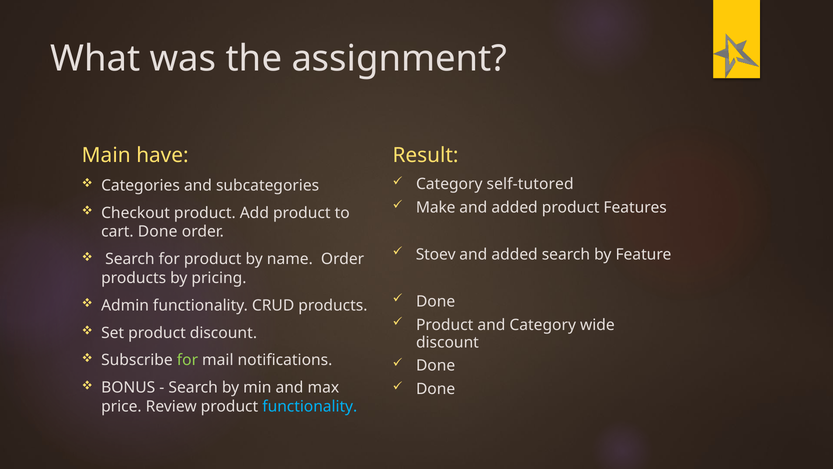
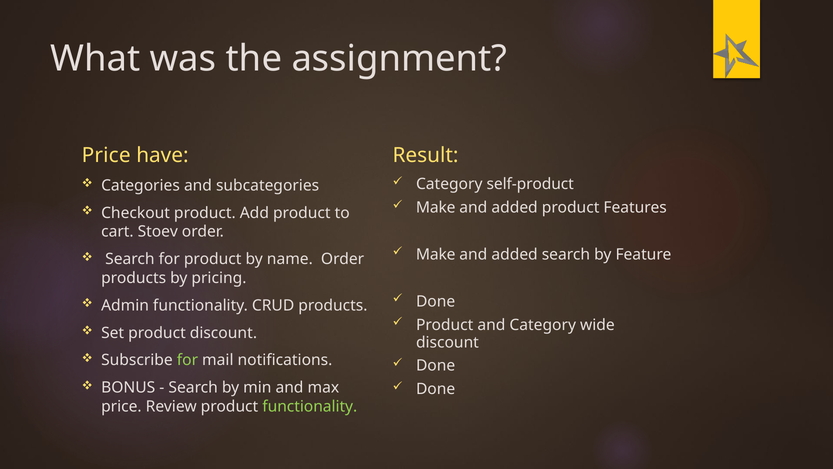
Main: Main -> Price (106, 155)
self-tutored: self-tutored -> self-product (530, 184)
cart Done: Done -> Stoev (158, 232)
Stoev: Stoev -> Make (436, 254)
functionality colour: light blue -> light green (310, 406)
